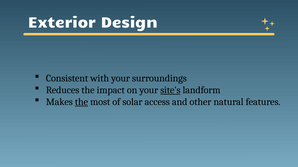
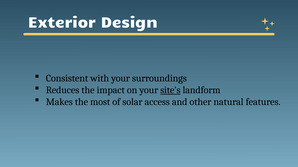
the underline: present -> none (81, 102)
